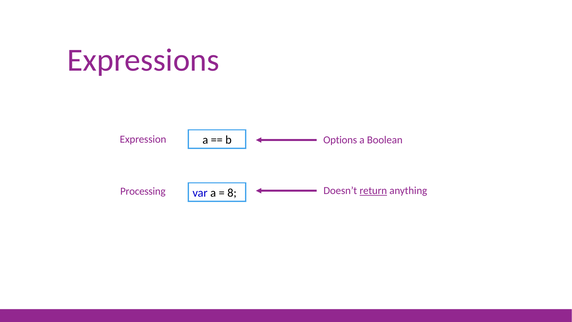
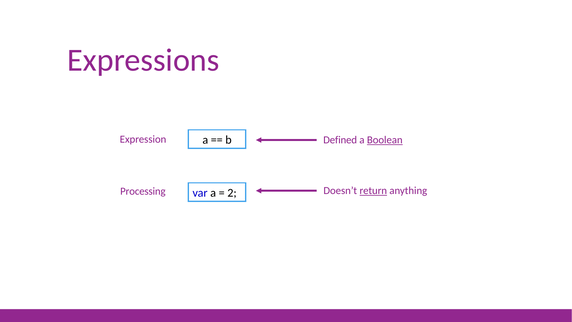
Options: Options -> Defined (340, 140)
Boolean underline: none -> present (385, 140)
8: 8 -> 2 (232, 193)
